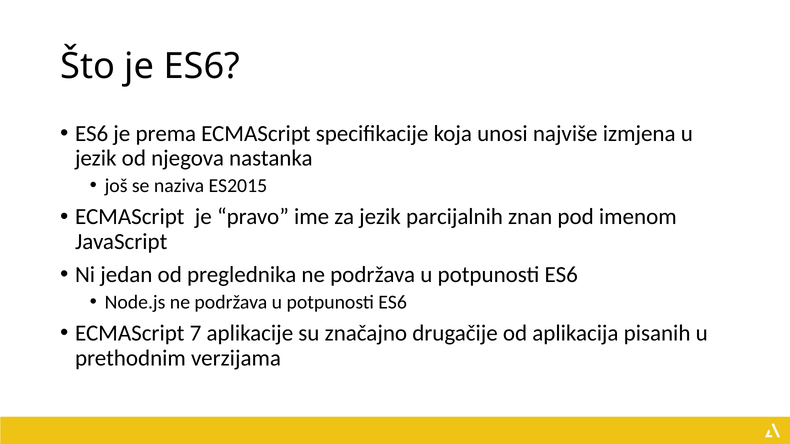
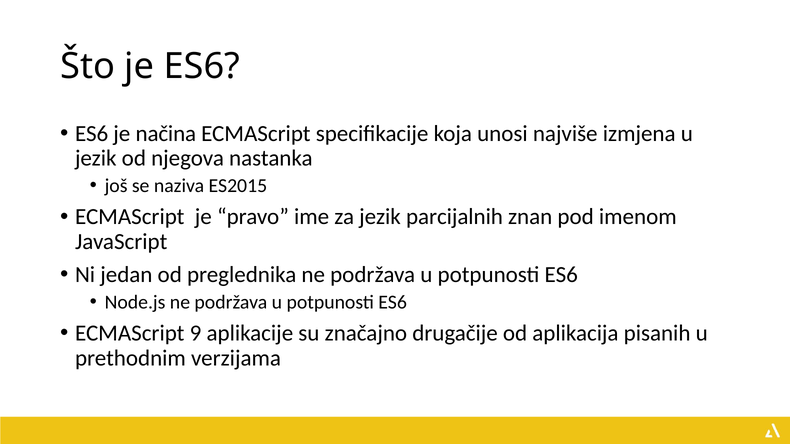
prema: prema -> načina (166, 134)
7: 7 -> 9 (195, 334)
